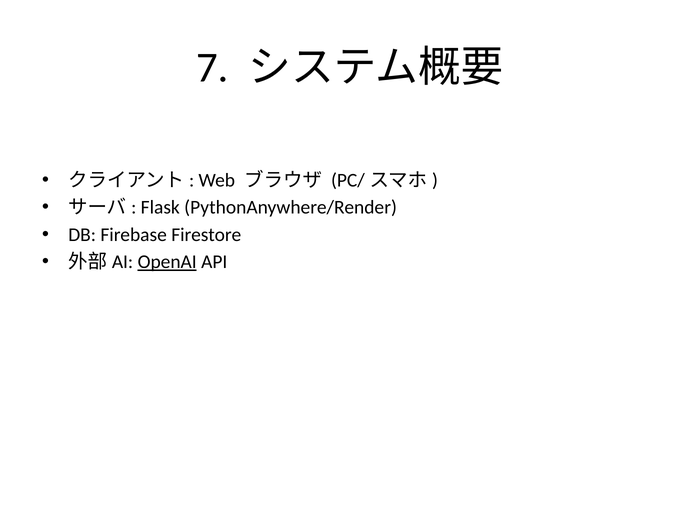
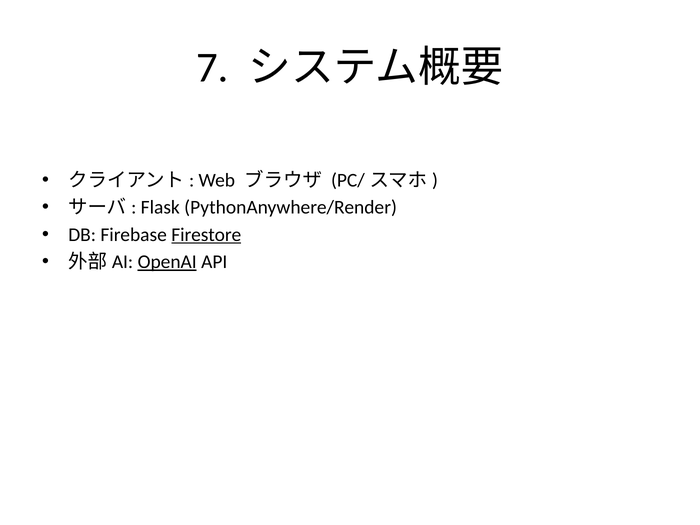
Firestore underline: none -> present (206, 235)
